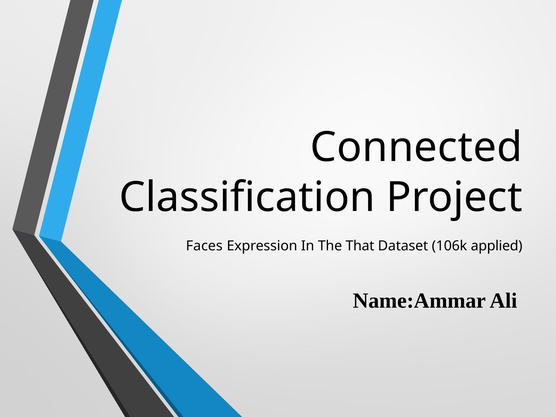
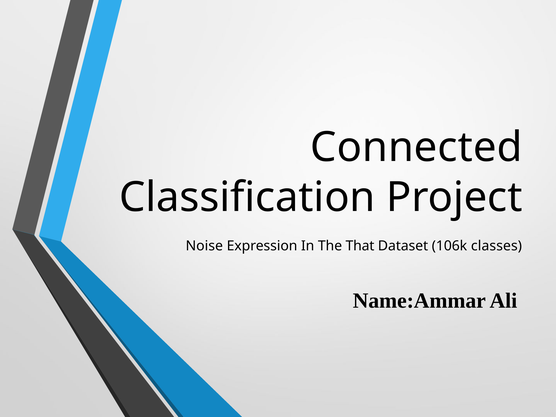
Faces: Faces -> Noise (204, 246)
applied: applied -> classes (496, 246)
